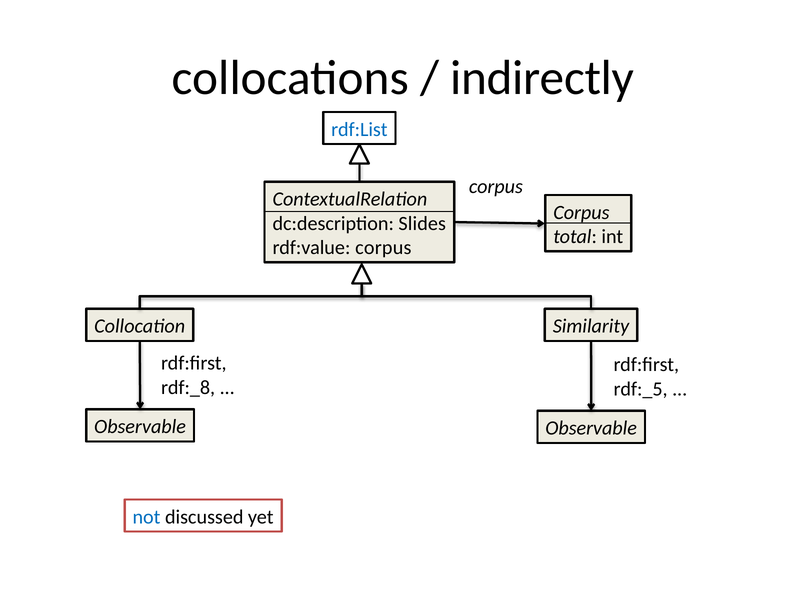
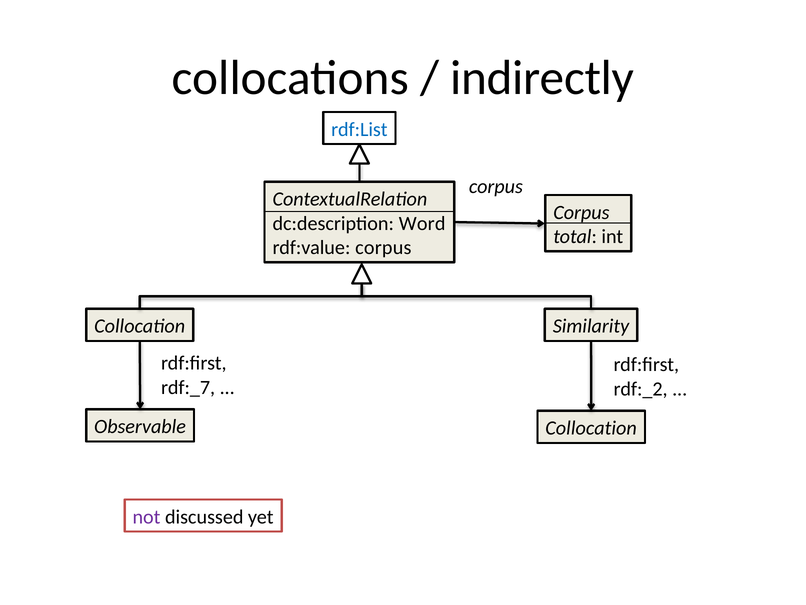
Slides: Slides -> Word (422, 223)
rdf:_8: rdf:_8 -> rdf:_7 (188, 387)
rdf:_5: rdf:_5 -> rdf:_2 (641, 389)
Observable: Observable -> Collocation (591, 428)
not colour: blue -> purple (147, 516)
